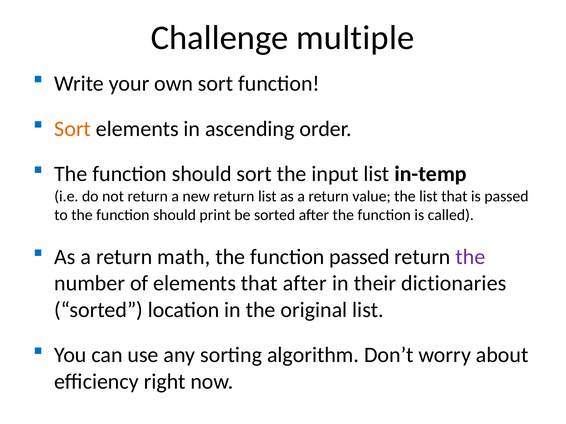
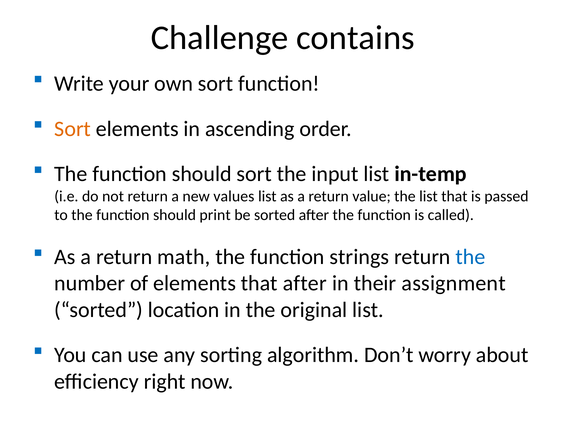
multiple: multiple -> contains (355, 38)
new return: return -> values (234, 196)
function passed: passed -> strings (359, 257)
the colour: purple -> blue (470, 257)
dictionaries: dictionaries -> assignment (454, 284)
